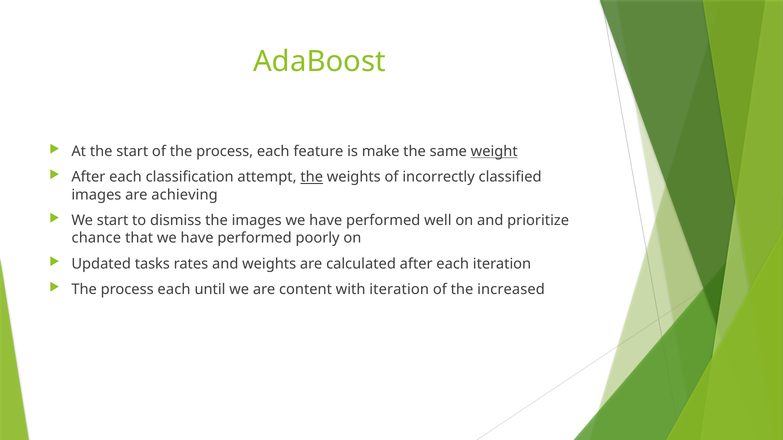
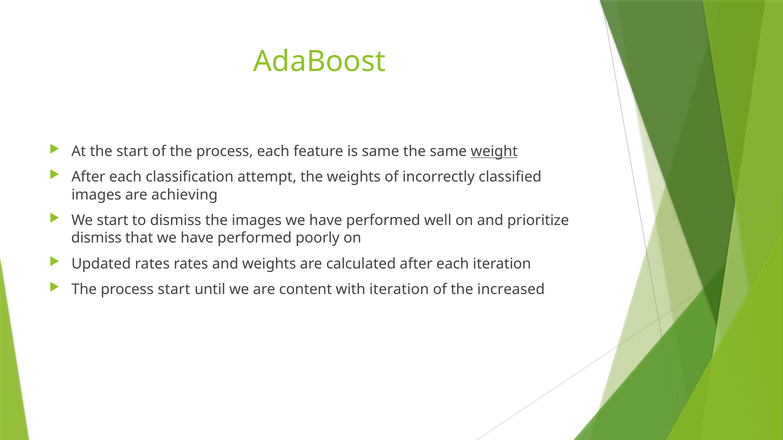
is make: make -> same (381, 152)
the underline: present -> none (312, 177)
chance: chance -> dismiss (96, 238)
Updated tasks: tasks -> rates (152, 264)
each: each -> start (174, 290)
